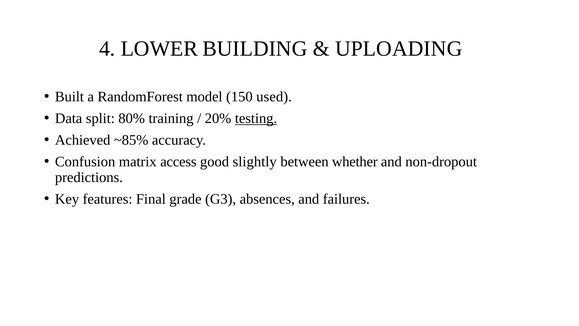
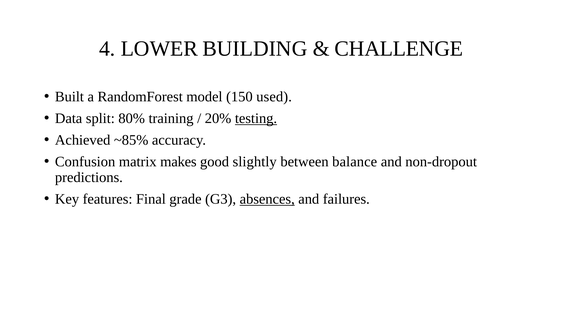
UPLOADING: UPLOADING -> CHALLENGE (399, 49)
access: access -> makes (178, 162)
whether: whether -> balance (355, 162)
absences underline: none -> present (267, 199)
